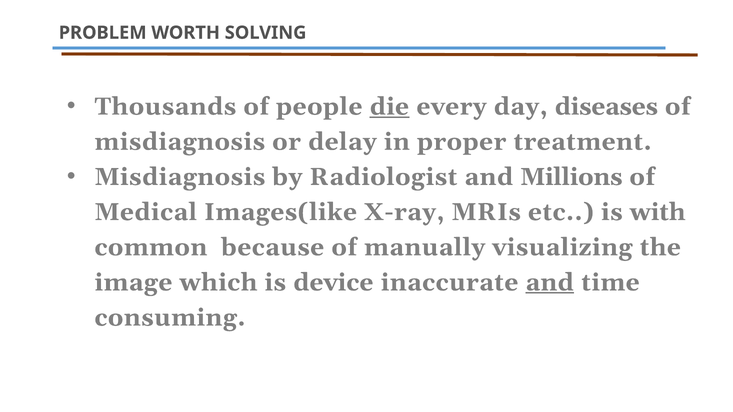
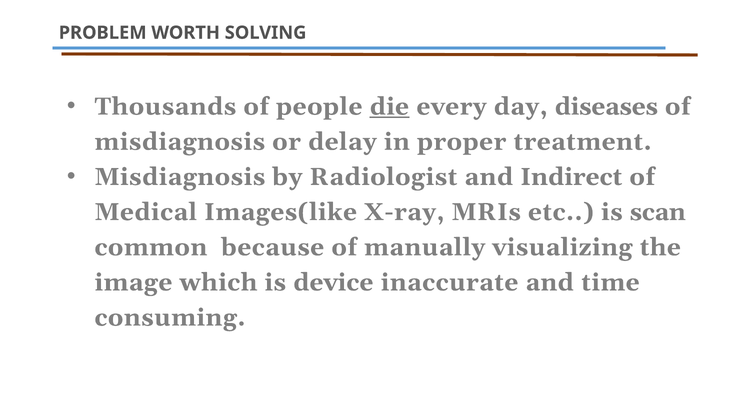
Millions: Millions -> Indirect (571, 177)
with: with -> scan (658, 212)
and underline: present -> none (550, 283)
